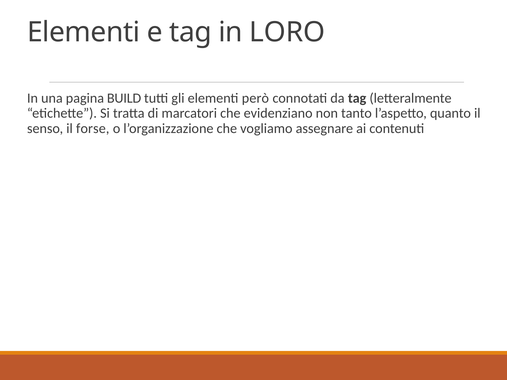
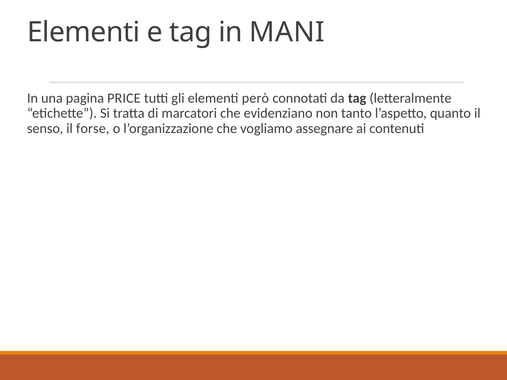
LORO: LORO -> MANI (287, 32)
BUILD: BUILD -> PRICE (124, 98)
